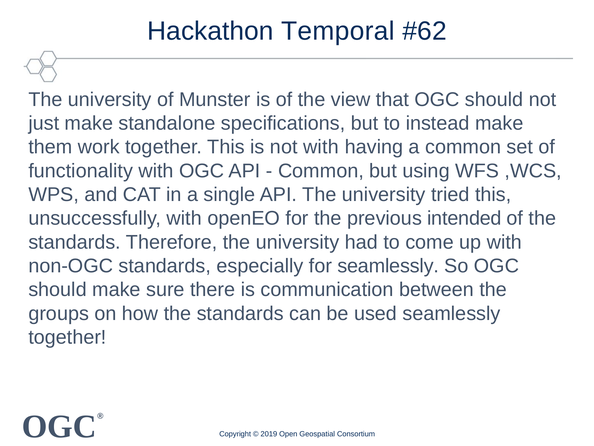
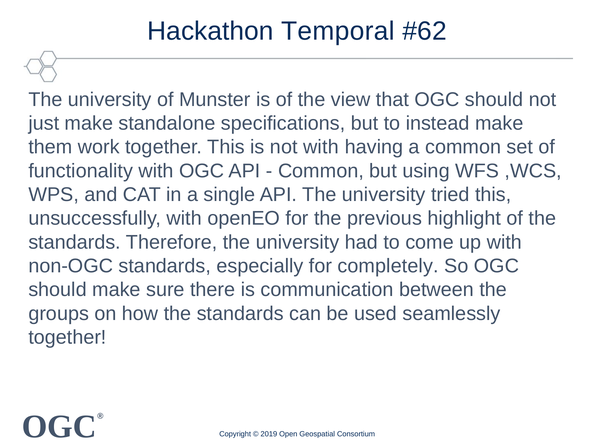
intended: intended -> highlight (464, 218)
for seamlessly: seamlessly -> completely (388, 266)
